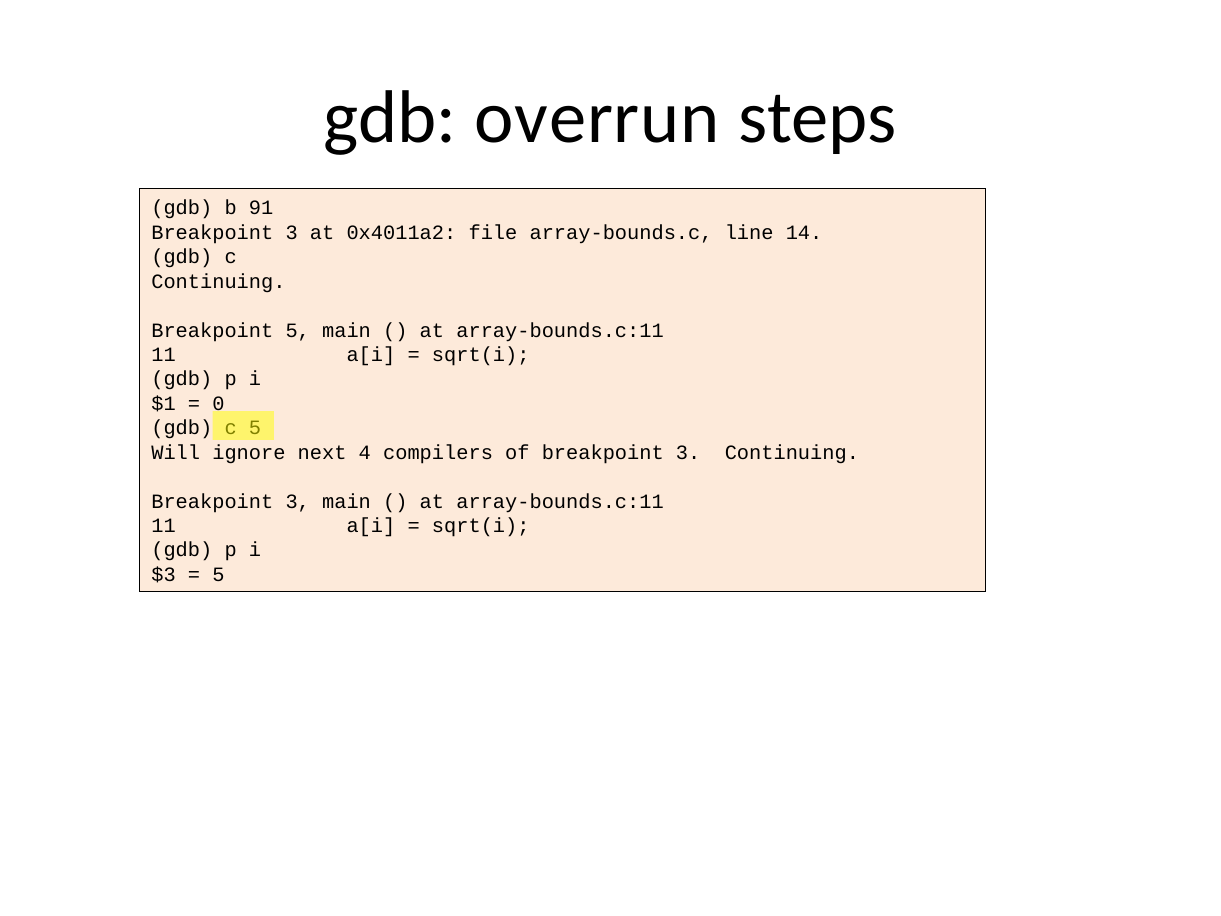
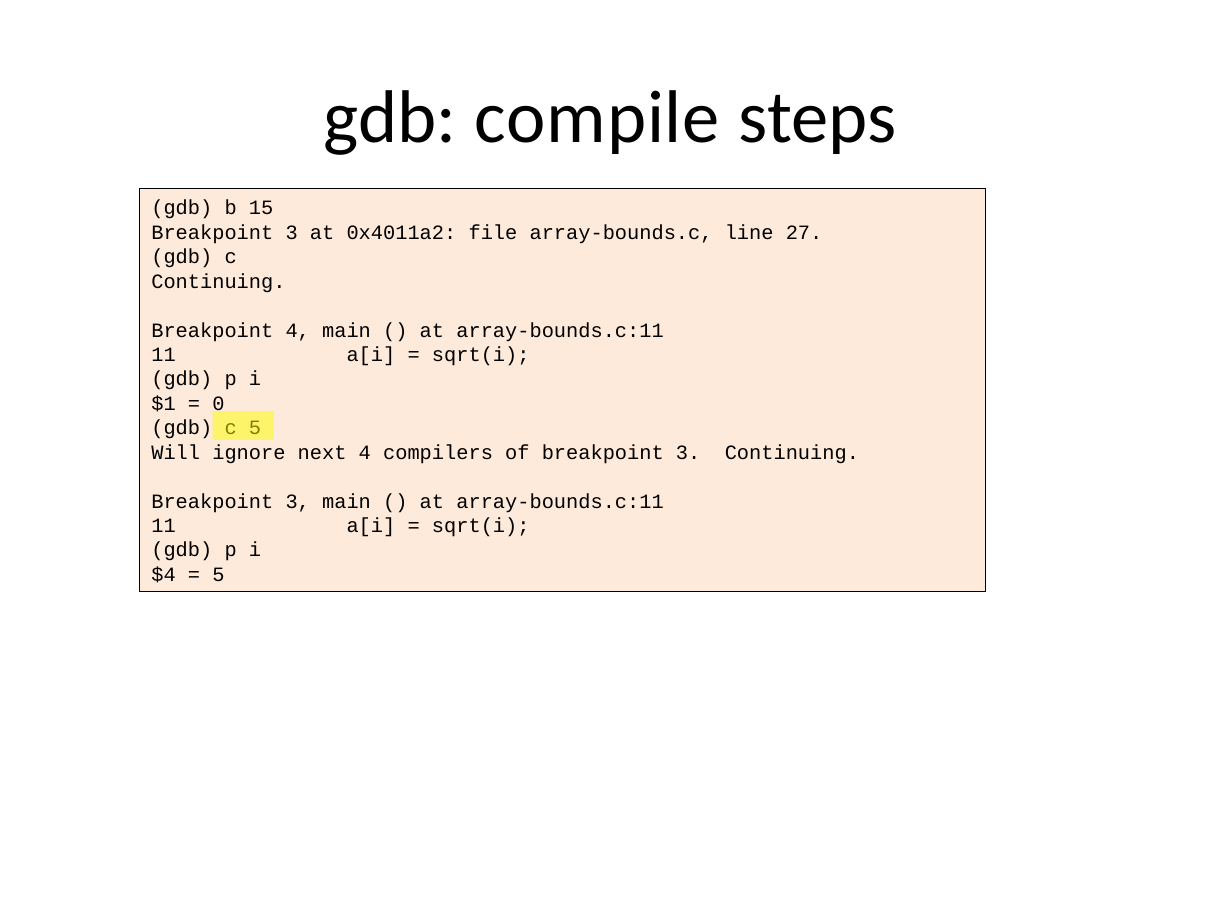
overrun: overrun -> compile (597, 118)
91: 91 -> 15 (261, 208)
14: 14 -> 27 (804, 233)
Breakpoint 5: 5 -> 4 (298, 330)
$3: $3 -> $4 (164, 575)
